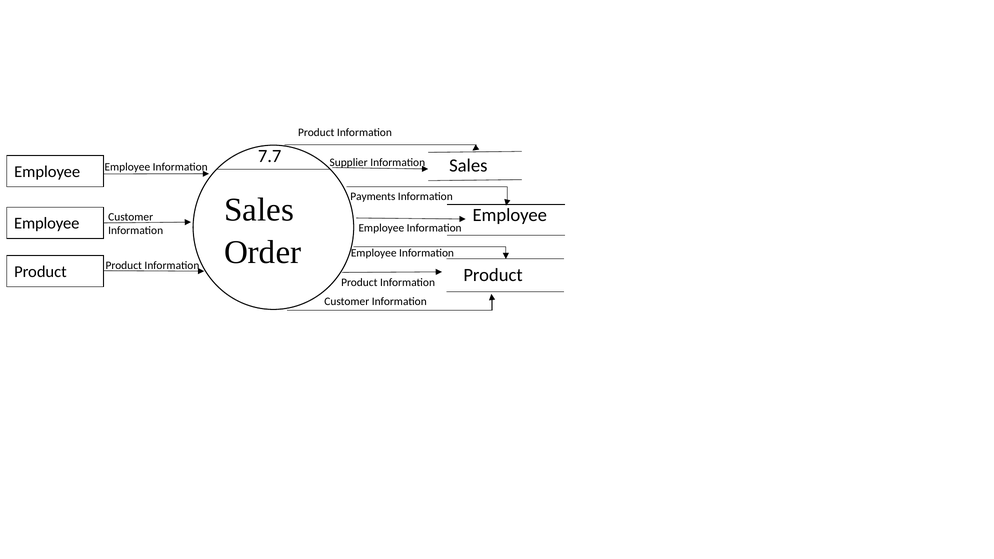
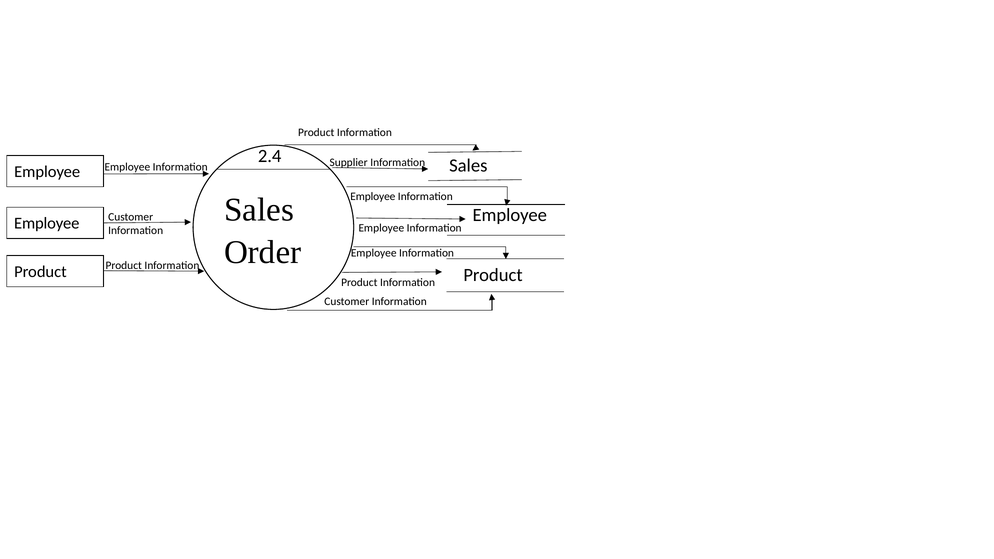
7.7: 7.7 -> 2.4 (270, 156)
Payments: Payments -> Employee (373, 196)
